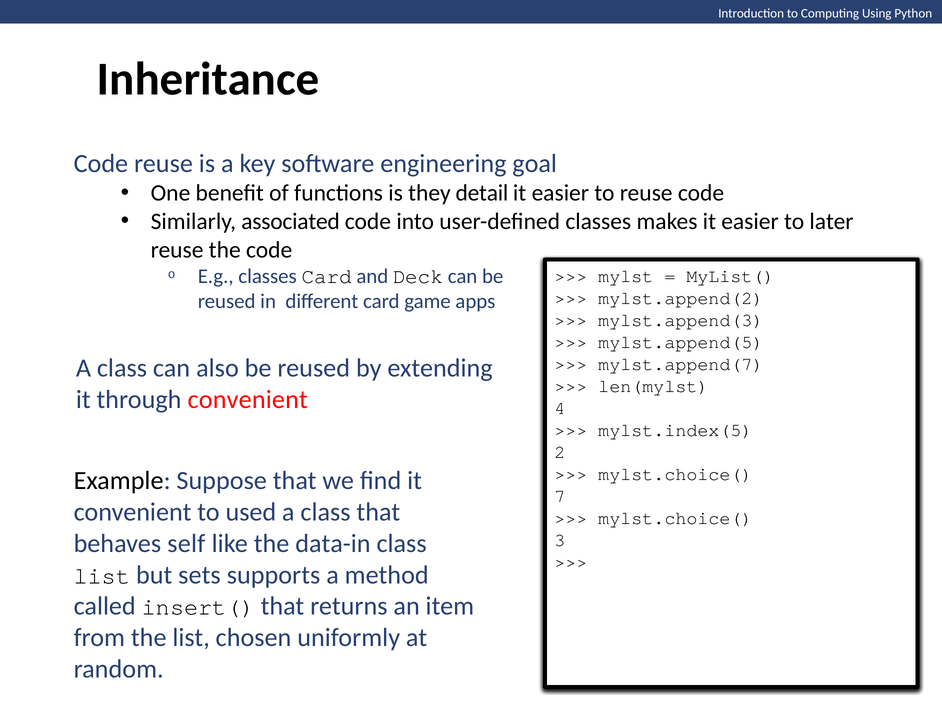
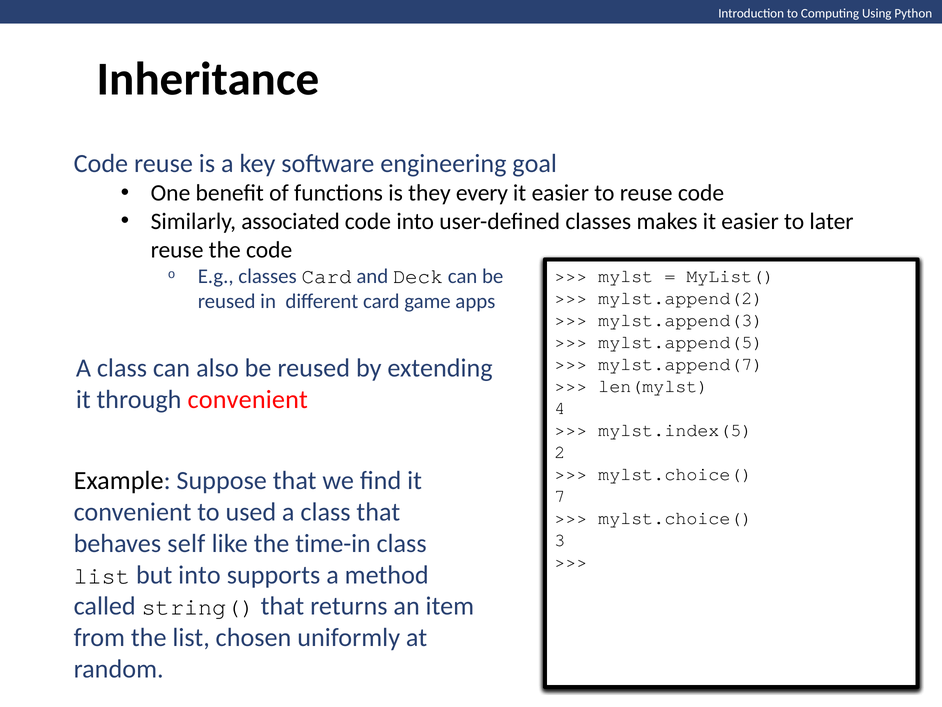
detail: detail -> every (482, 193)
data-in: data-in -> time-in (333, 543)
but sets: sets -> into (199, 574)
insert(: insert( -> string( (198, 607)
